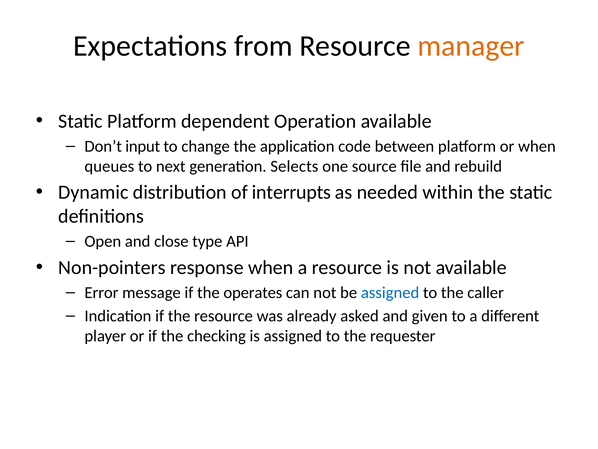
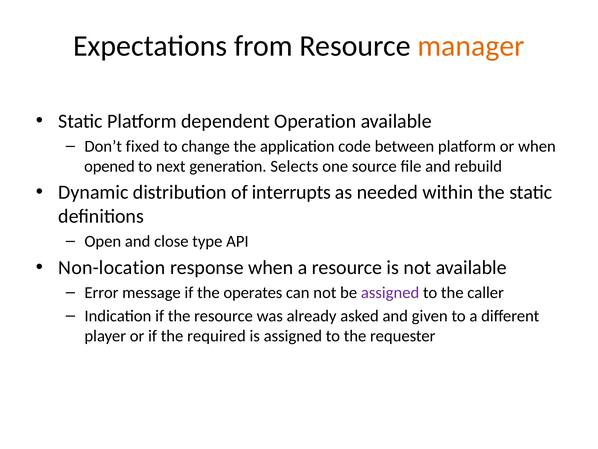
input: input -> fixed (143, 146)
queues: queues -> opened (109, 166)
Non-pointers: Non-pointers -> Non-location (112, 267)
assigned colour: blue -> purple (390, 292)
checking: checking -> required (216, 336)
